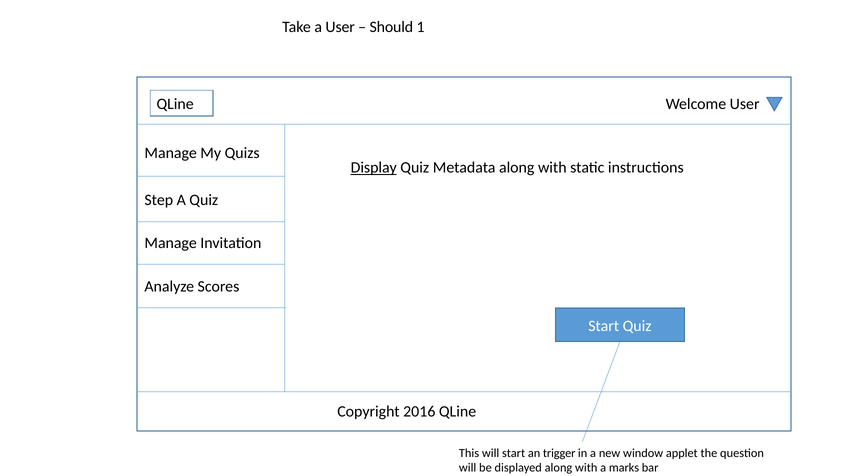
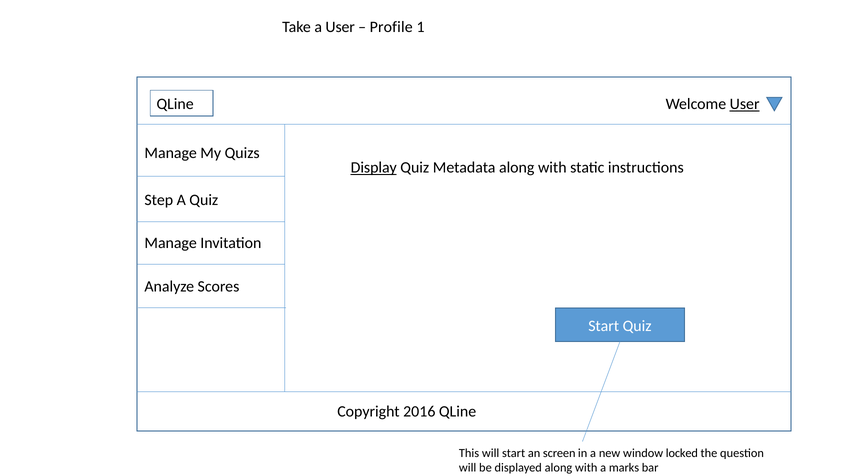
Should: Should -> Profile (391, 27)
User underline: none -> present (745, 104)
trigger: trigger -> screen (559, 453)
applet: applet -> locked (682, 453)
